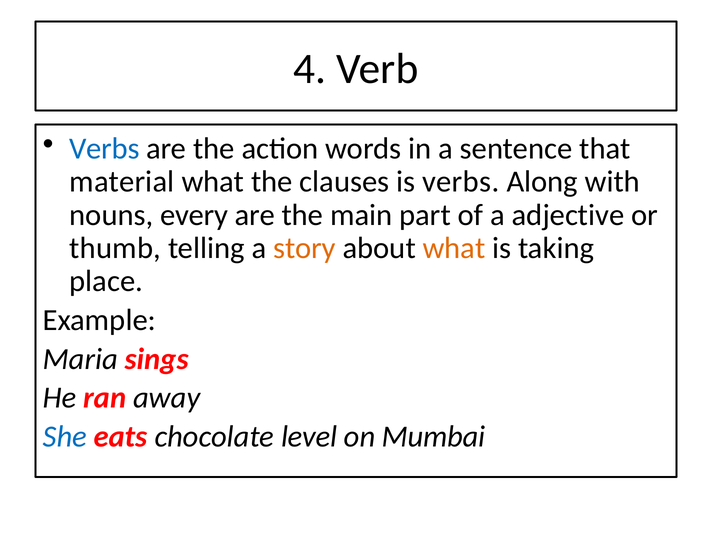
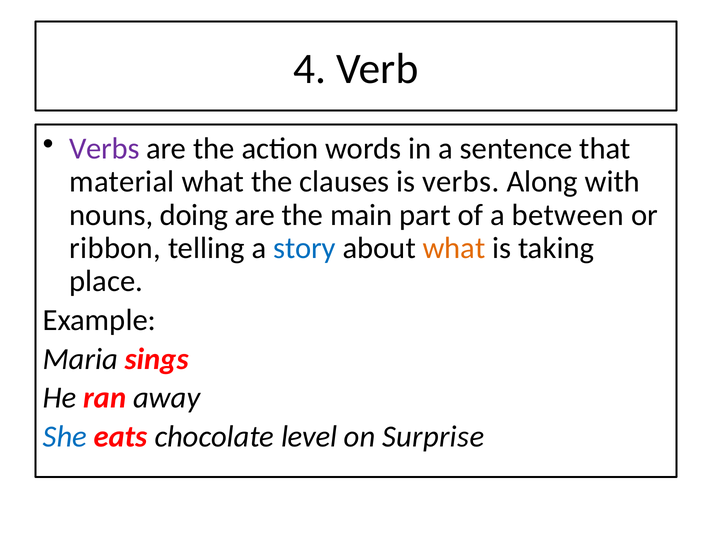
Verbs colour: blue -> purple (104, 149)
every: every -> doing (194, 215)
adjective: adjective -> between (568, 215)
thumb: thumb -> ribbon (115, 248)
story colour: orange -> blue (304, 248)
Mumbai: Mumbai -> Surprise (433, 437)
